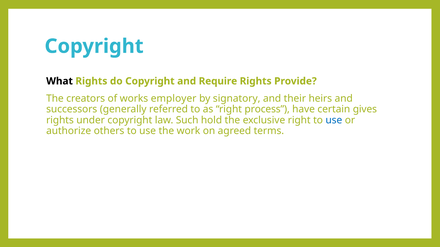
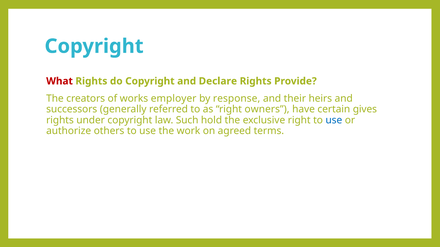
What colour: black -> red (60, 81)
Require: Require -> Declare (218, 81)
signatory: signatory -> response (237, 99)
process: process -> owners (267, 109)
